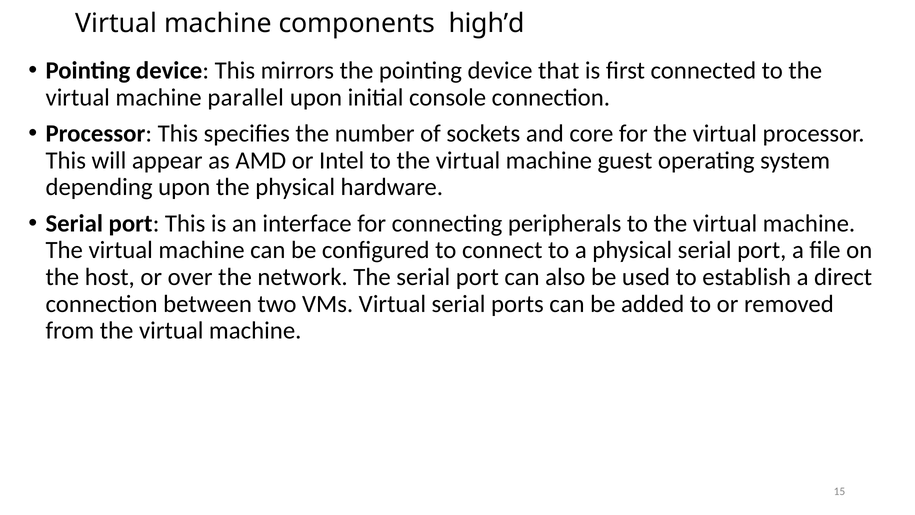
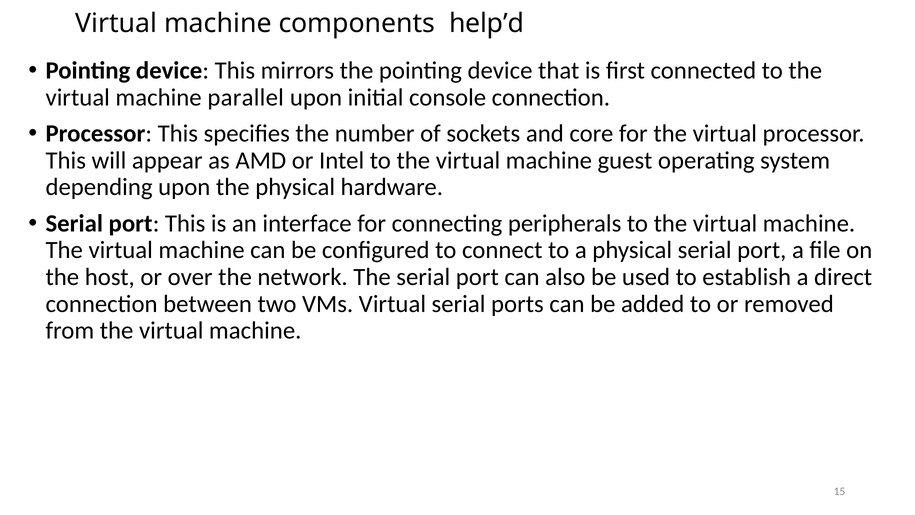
high’d: high’d -> help’d (487, 23)
